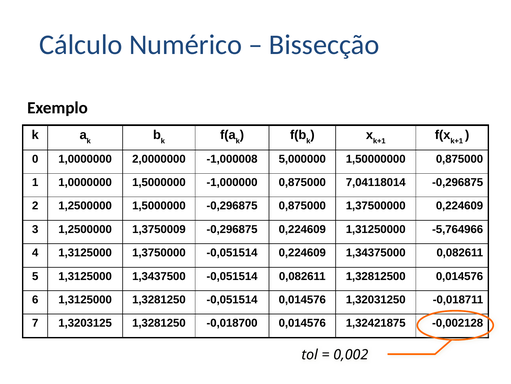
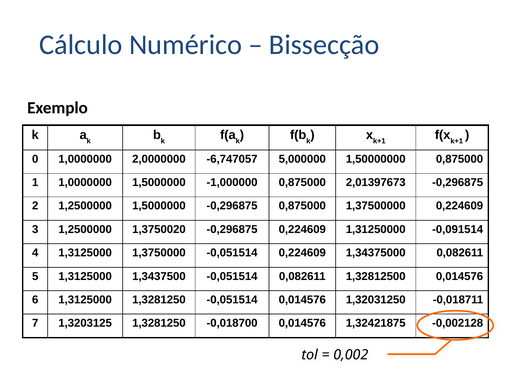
-1,000008: -1,000008 -> -6,747057 (232, 159)
7,04118014: 7,04118014 -> 2,01397673 (376, 182)
1,3750009: 1,3750009 -> 1,3750020 (159, 229)
-5,764966: -5,764966 -> -0,091514 (458, 229)
